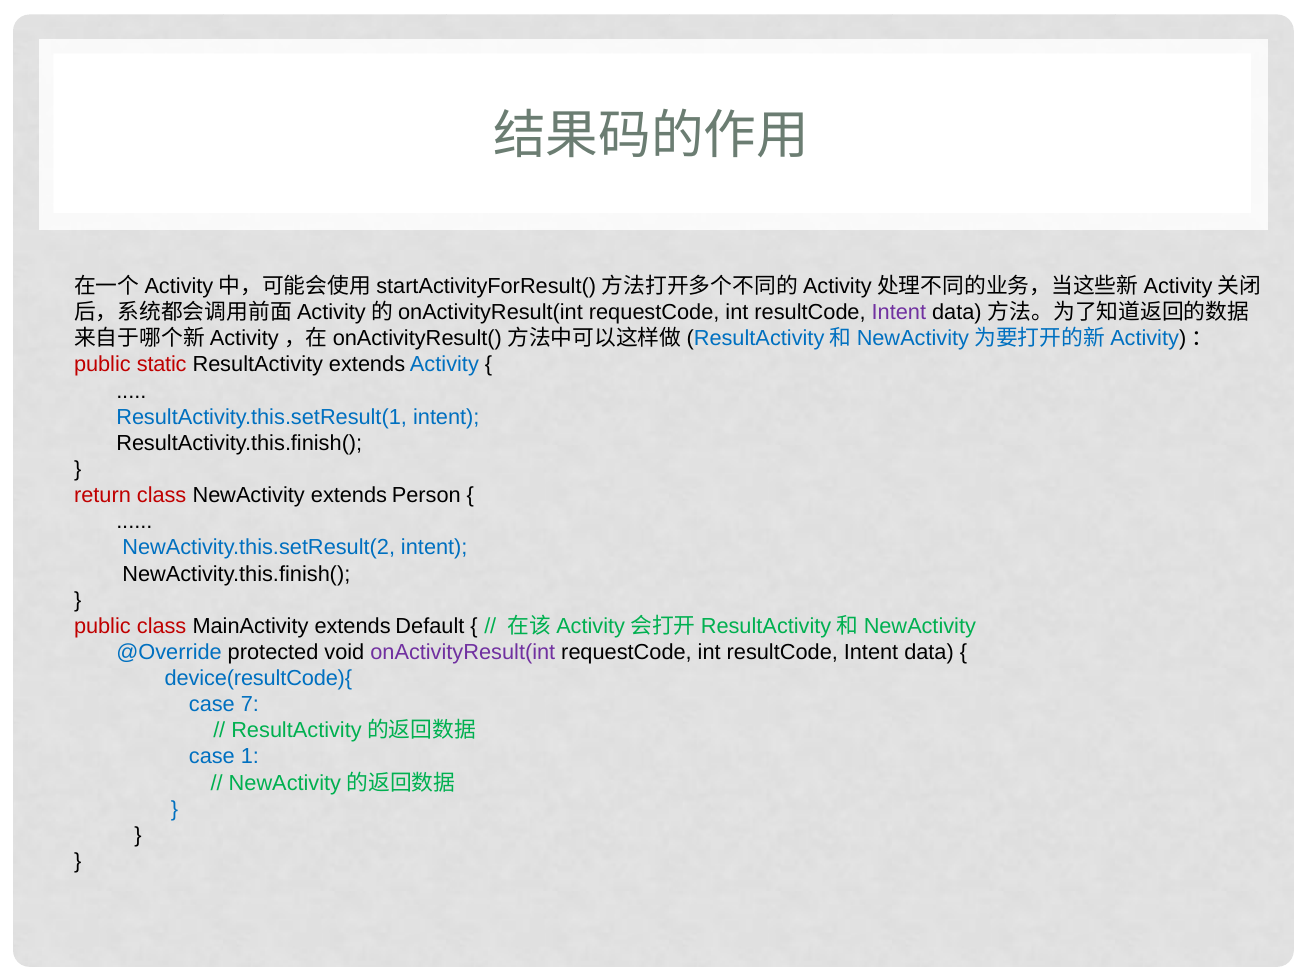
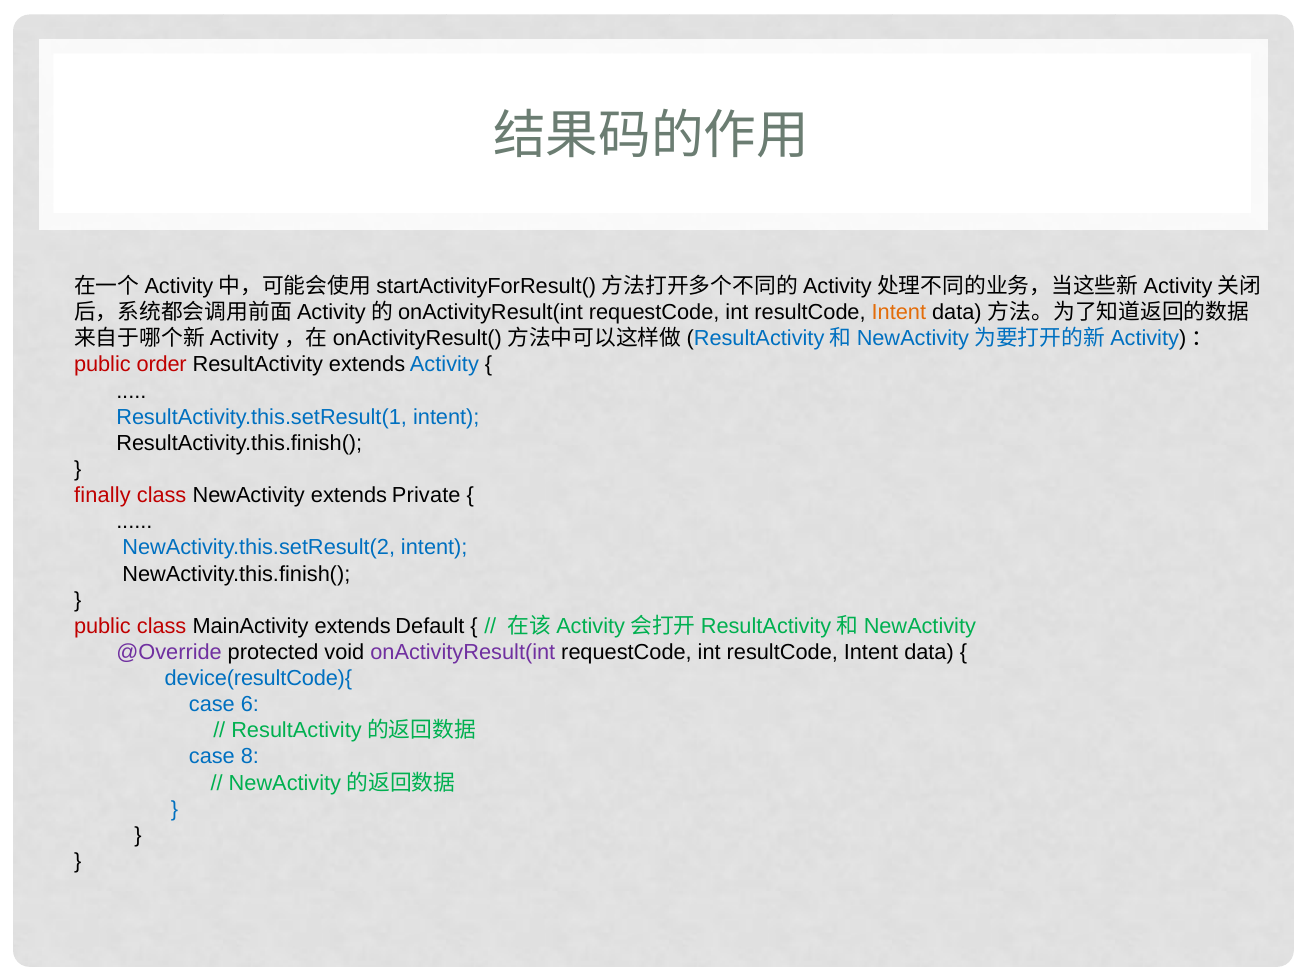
Intent colour: purple -> orange (899, 313)
static: static -> order (162, 365)
return: return -> finally (102, 496)
Person: Person -> Private (426, 496)
@Override colour: blue -> purple (169, 652)
7: 7 -> 6 (250, 705)
1: 1 -> 8 (250, 757)
